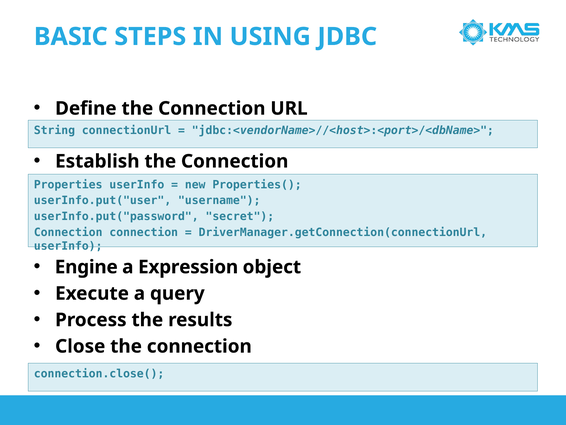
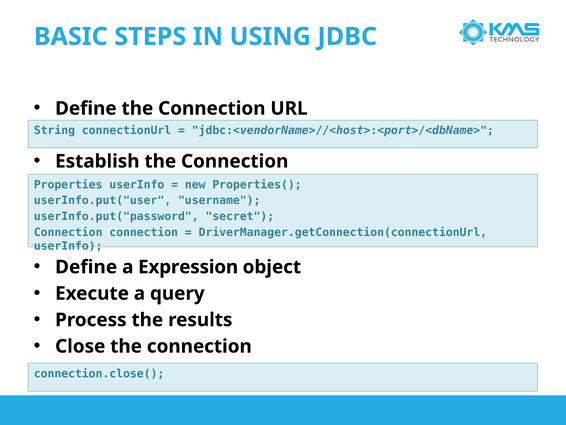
Engine: Engine -> Define (86, 267)
